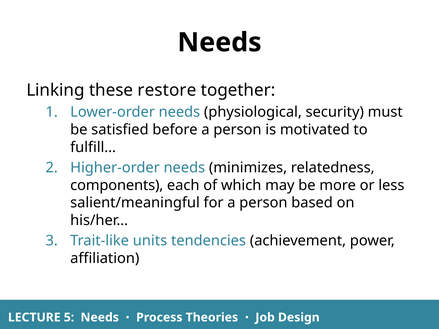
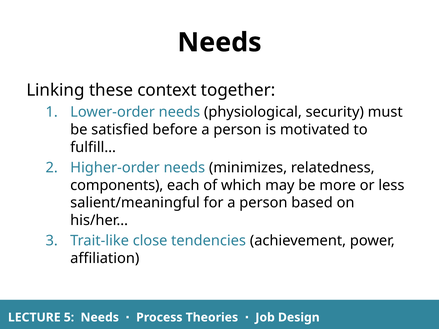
restore: restore -> context (167, 90)
units: units -> close (150, 241)
